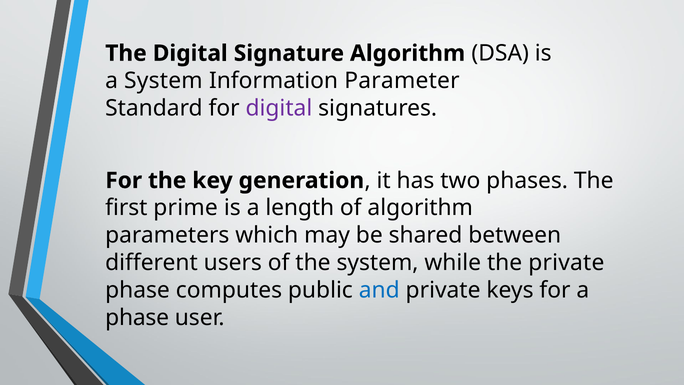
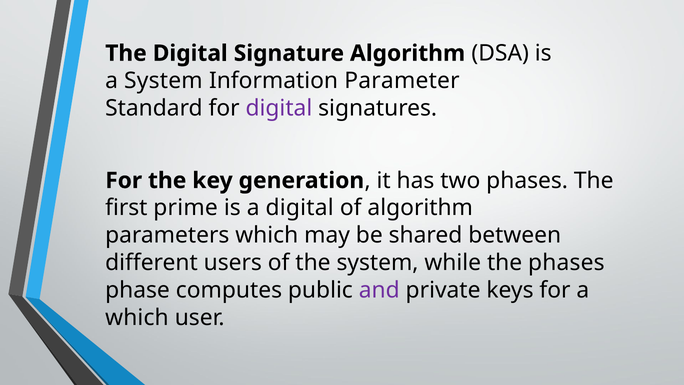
a length: length -> digital (300, 208)
the private: private -> phases (566, 263)
and colour: blue -> purple (379, 290)
phase: phase -> which (137, 317)
